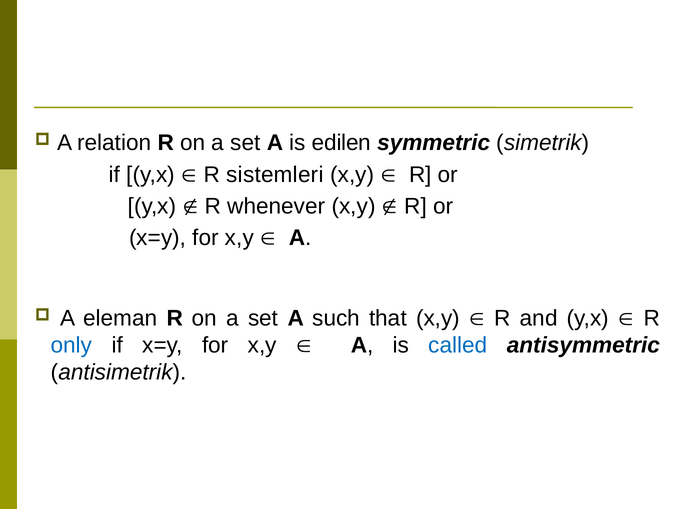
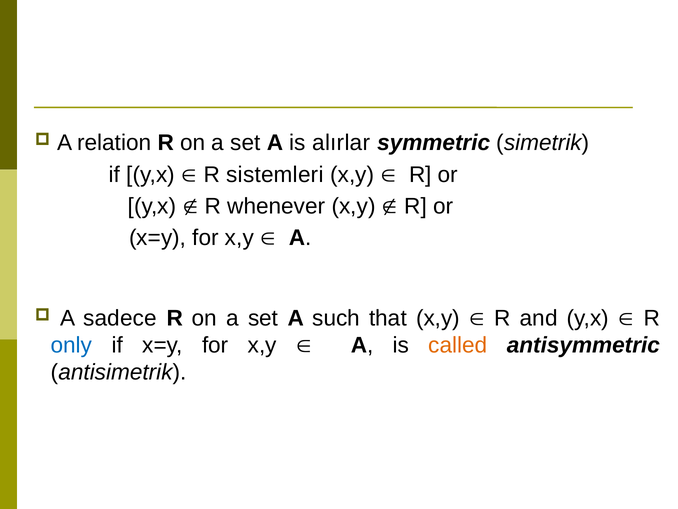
edilen: edilen -> alırlar (341, 143)
eleman: eleman -> sadece (120, 318)
called colour: blue -> orange (458, 345)
